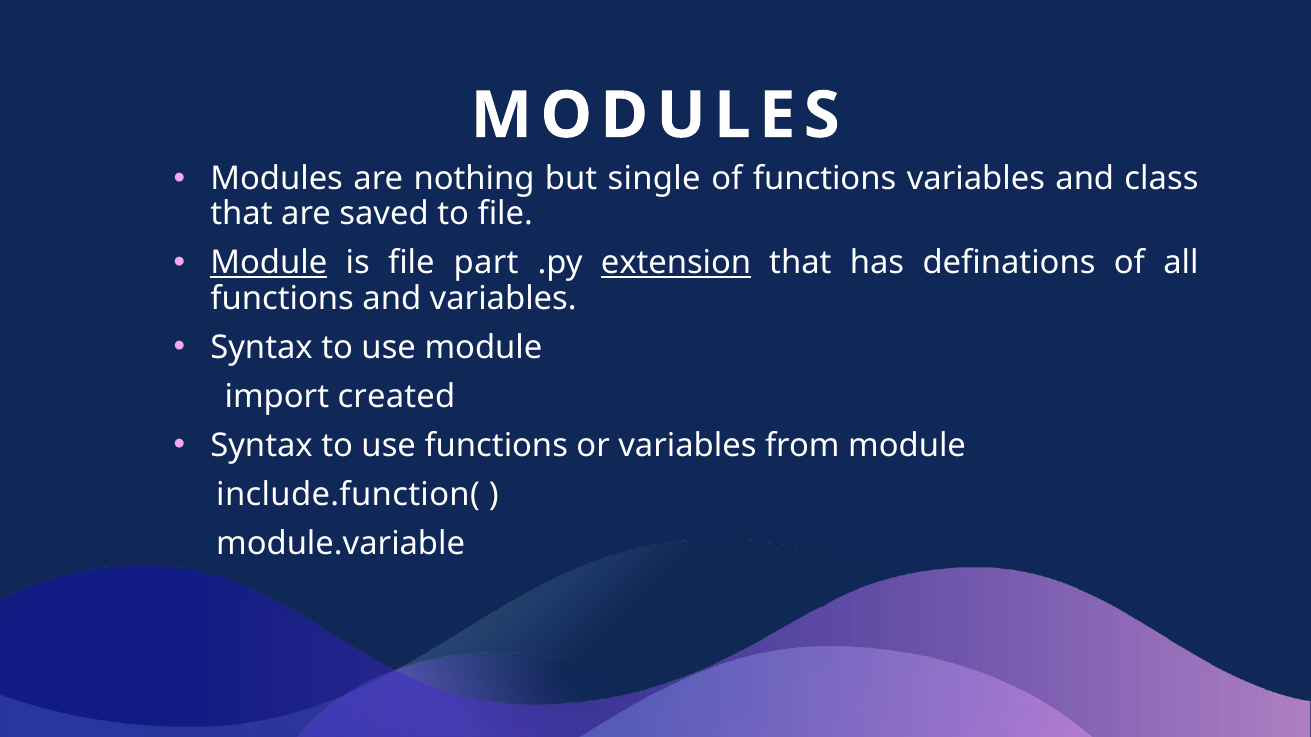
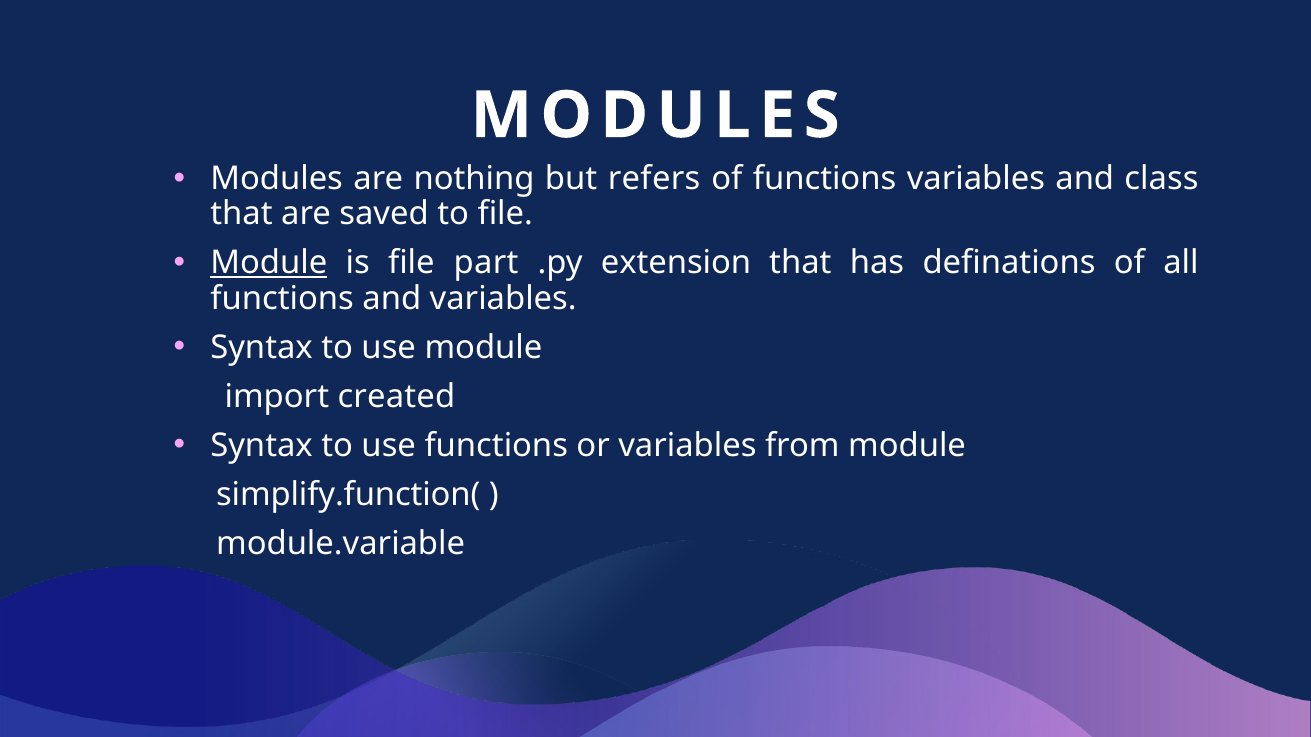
single: single -> refers (654, 179)
extension underline: present -> none (676, 263)
include.function(: include.function( -> simplify.function( (348, 495)
